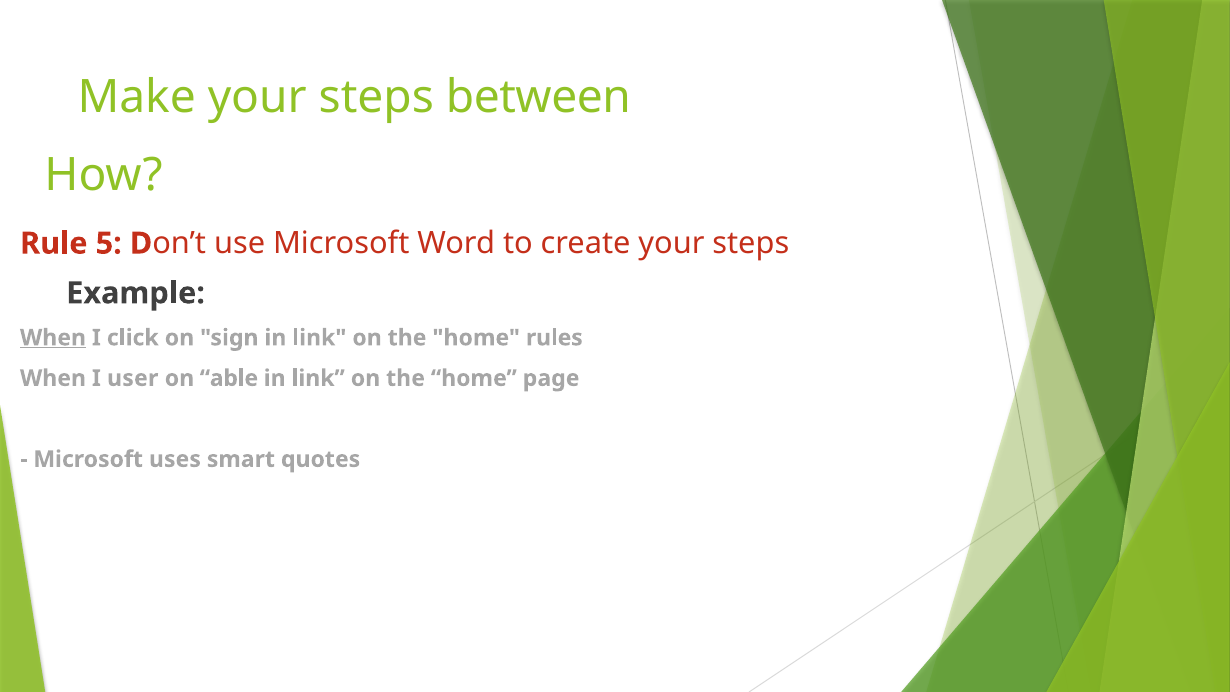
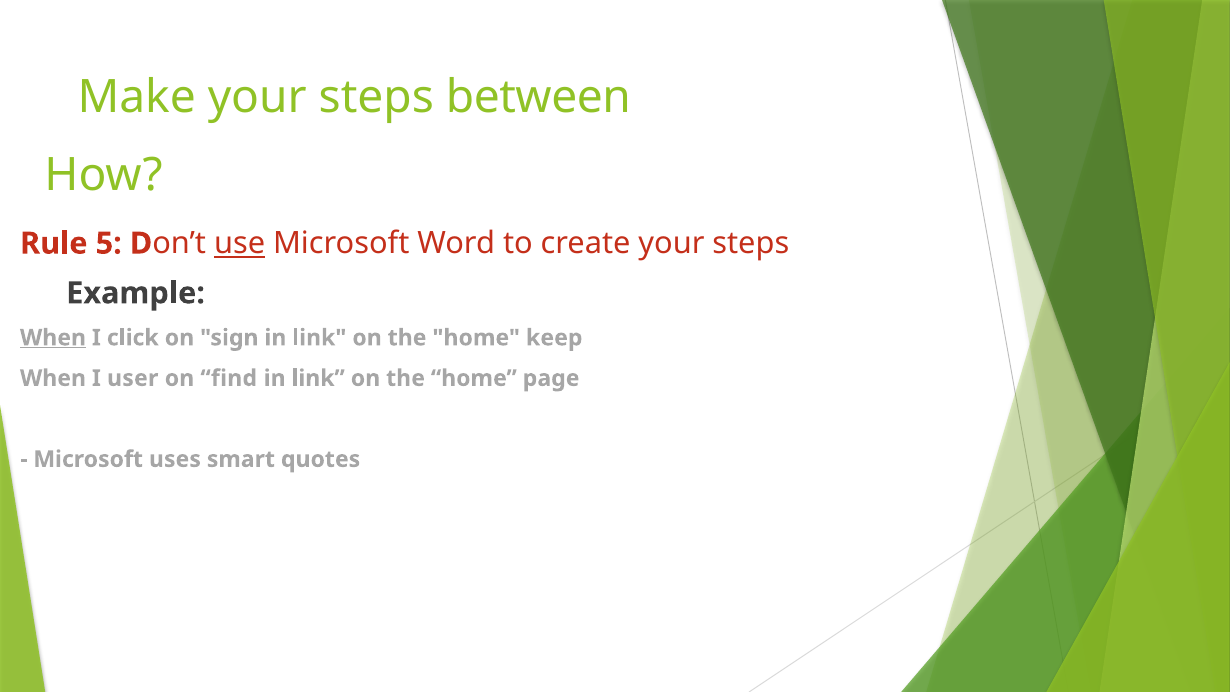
use underline: none -> present (240, 243)
rules: rules -> keep (554, 338)
able: able -> find (229, 378)
